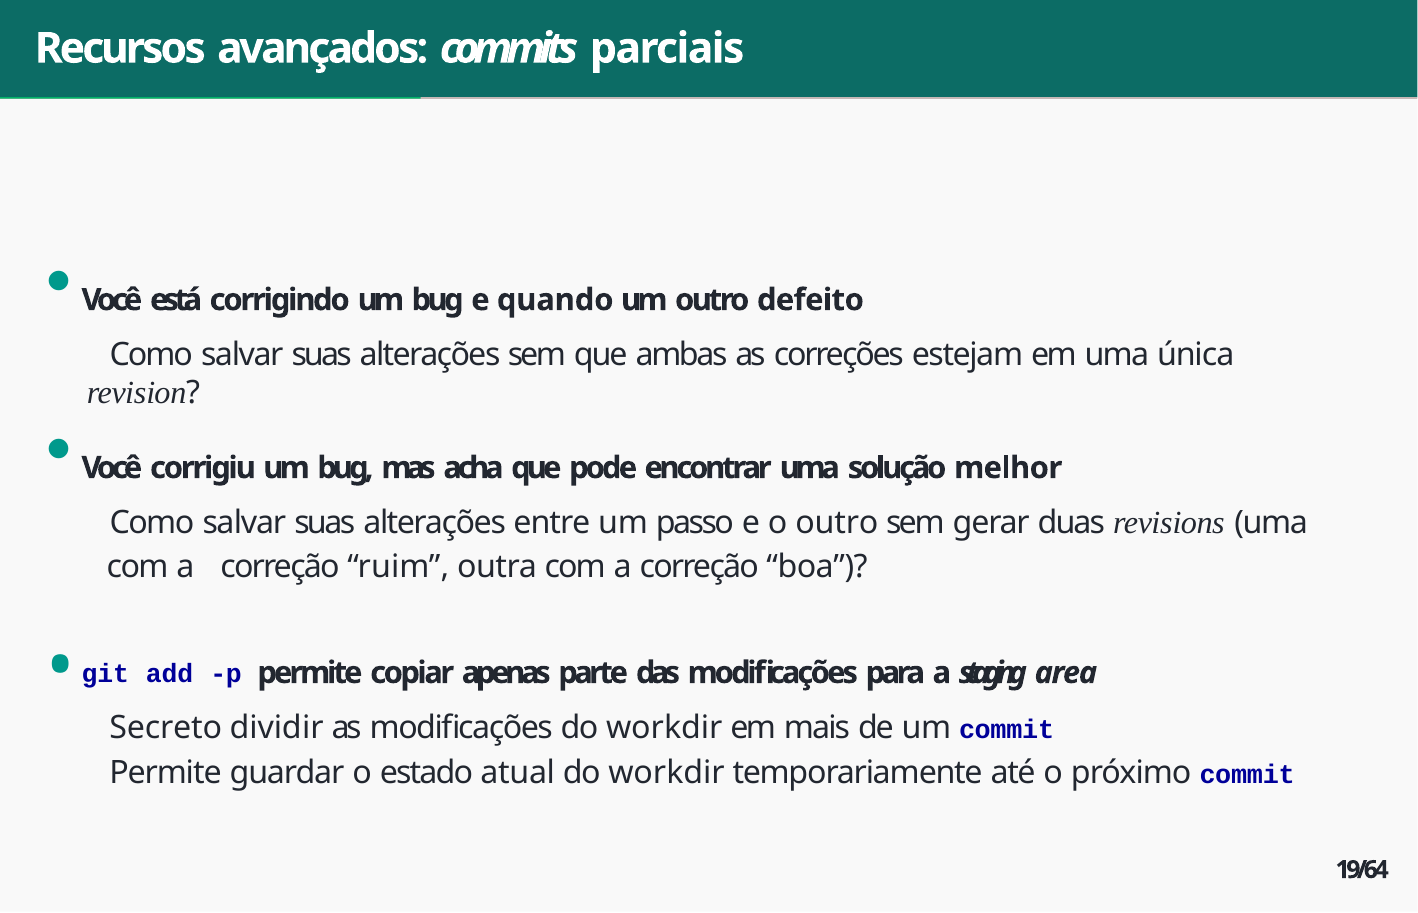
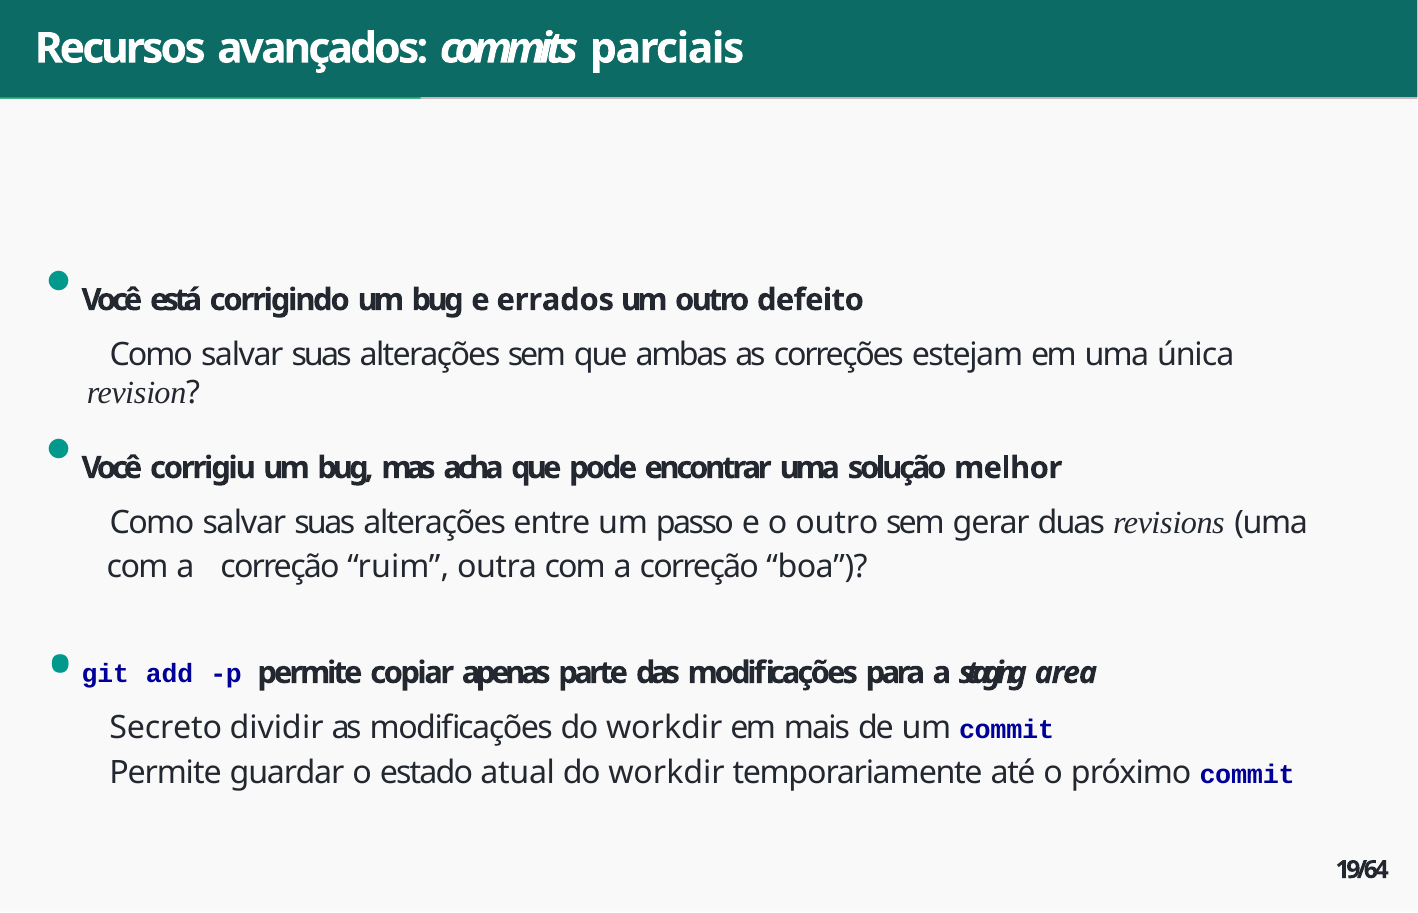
quando: quando -> errados (555, 300)
